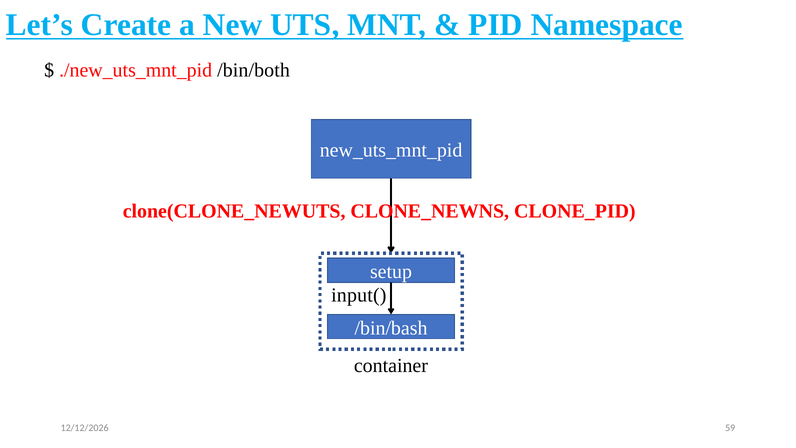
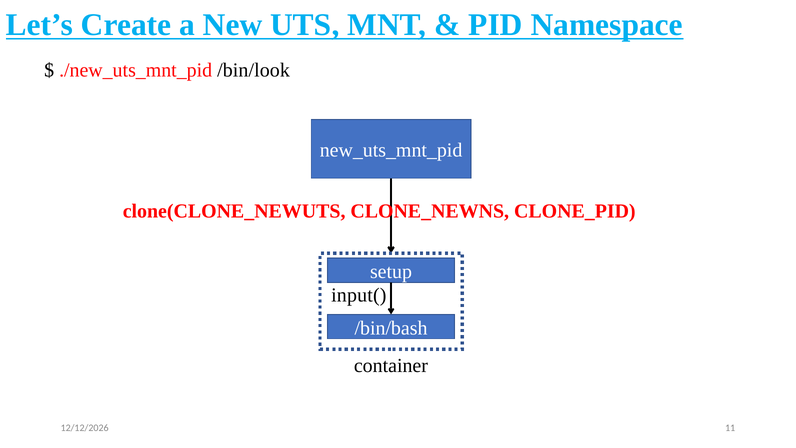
/bin/both: /bin/both -> /bin/look (254, 70)
59: 59 -> 11 (730, 427)
